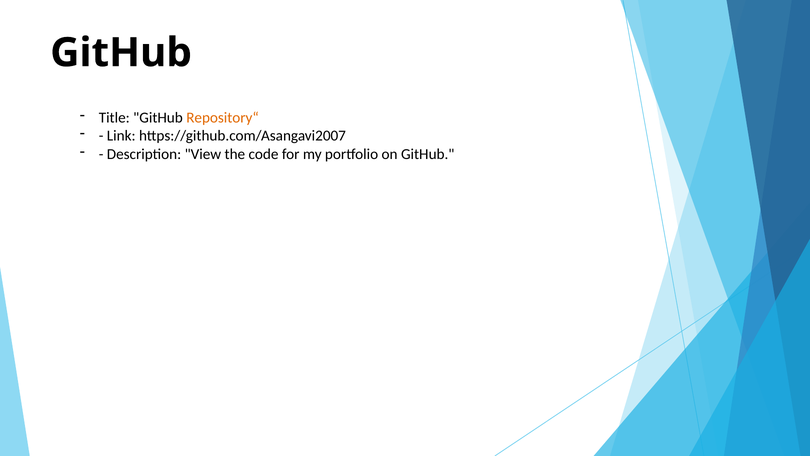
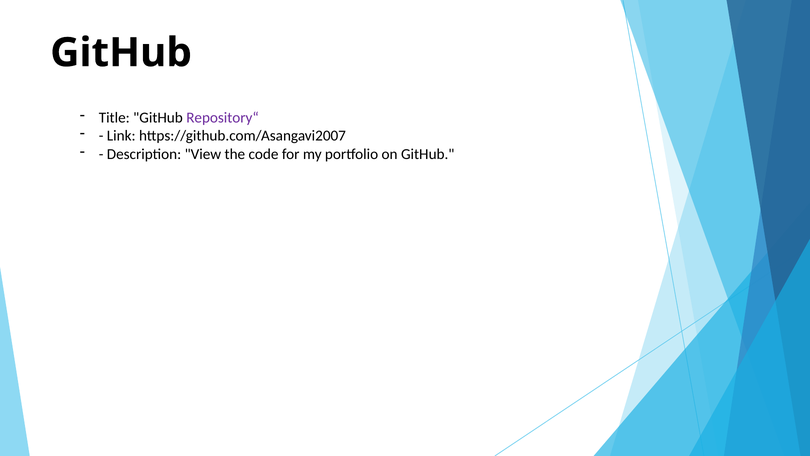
Repository“ colour: orange -> purple (223, 118)
